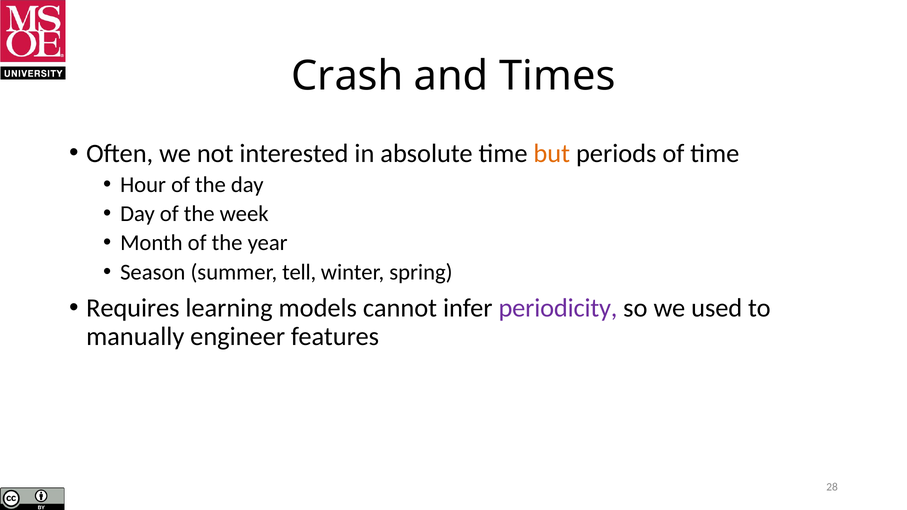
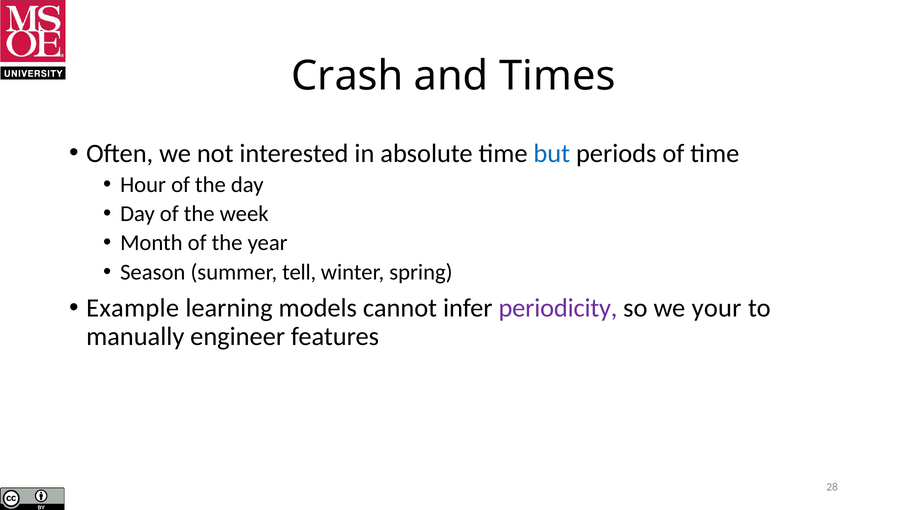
but colour: orange -> blue (552, 153)
Requires: Requires -> Example (133, 308)
used: used -> your (717, 308)
